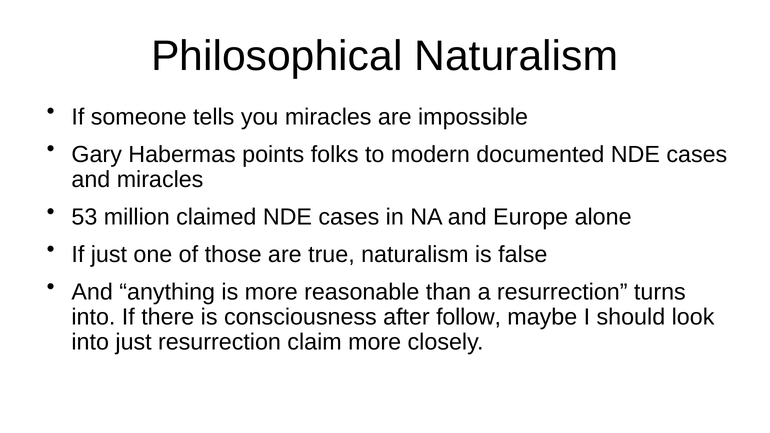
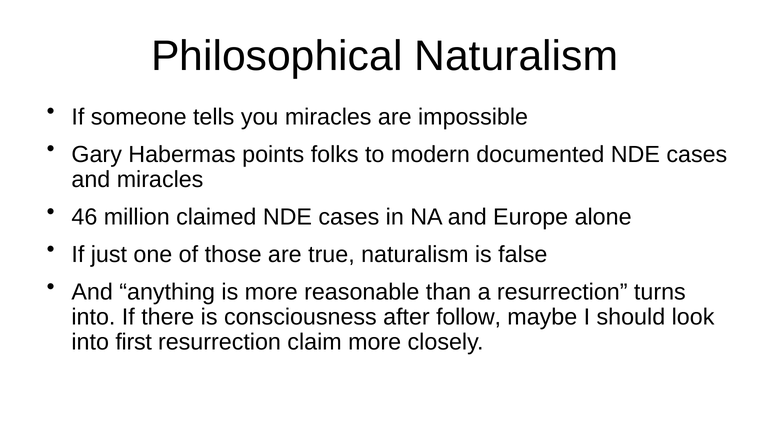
53: 53 -> 46 (84, 217)
into just: just -> first (134, 342)
